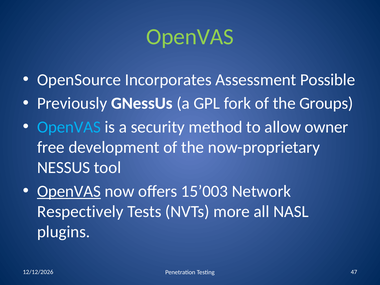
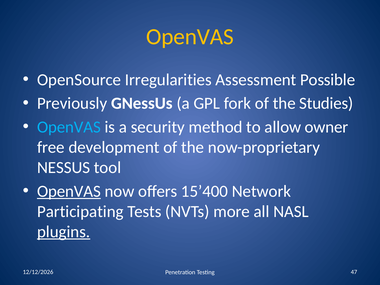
OpenVAS colour: light green -> yellow (190, 37)
Incorporates: Incorporates -> Irregularities (168, 80)
Groups: Groups -> Studies (326, 103)
15’003: 15’003 -> 15’400 (204, 191)
Respectively: Respectively -> Participating (80, 211)
plugins underline: none -> present (64, 232)
